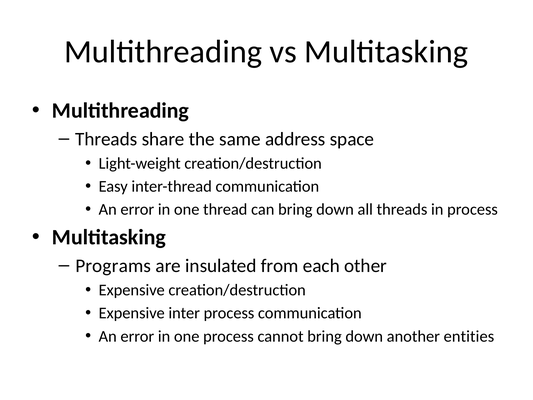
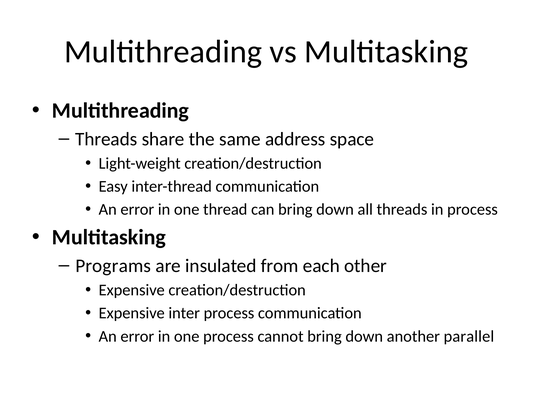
entities: entities -> parallel (469, 336)
